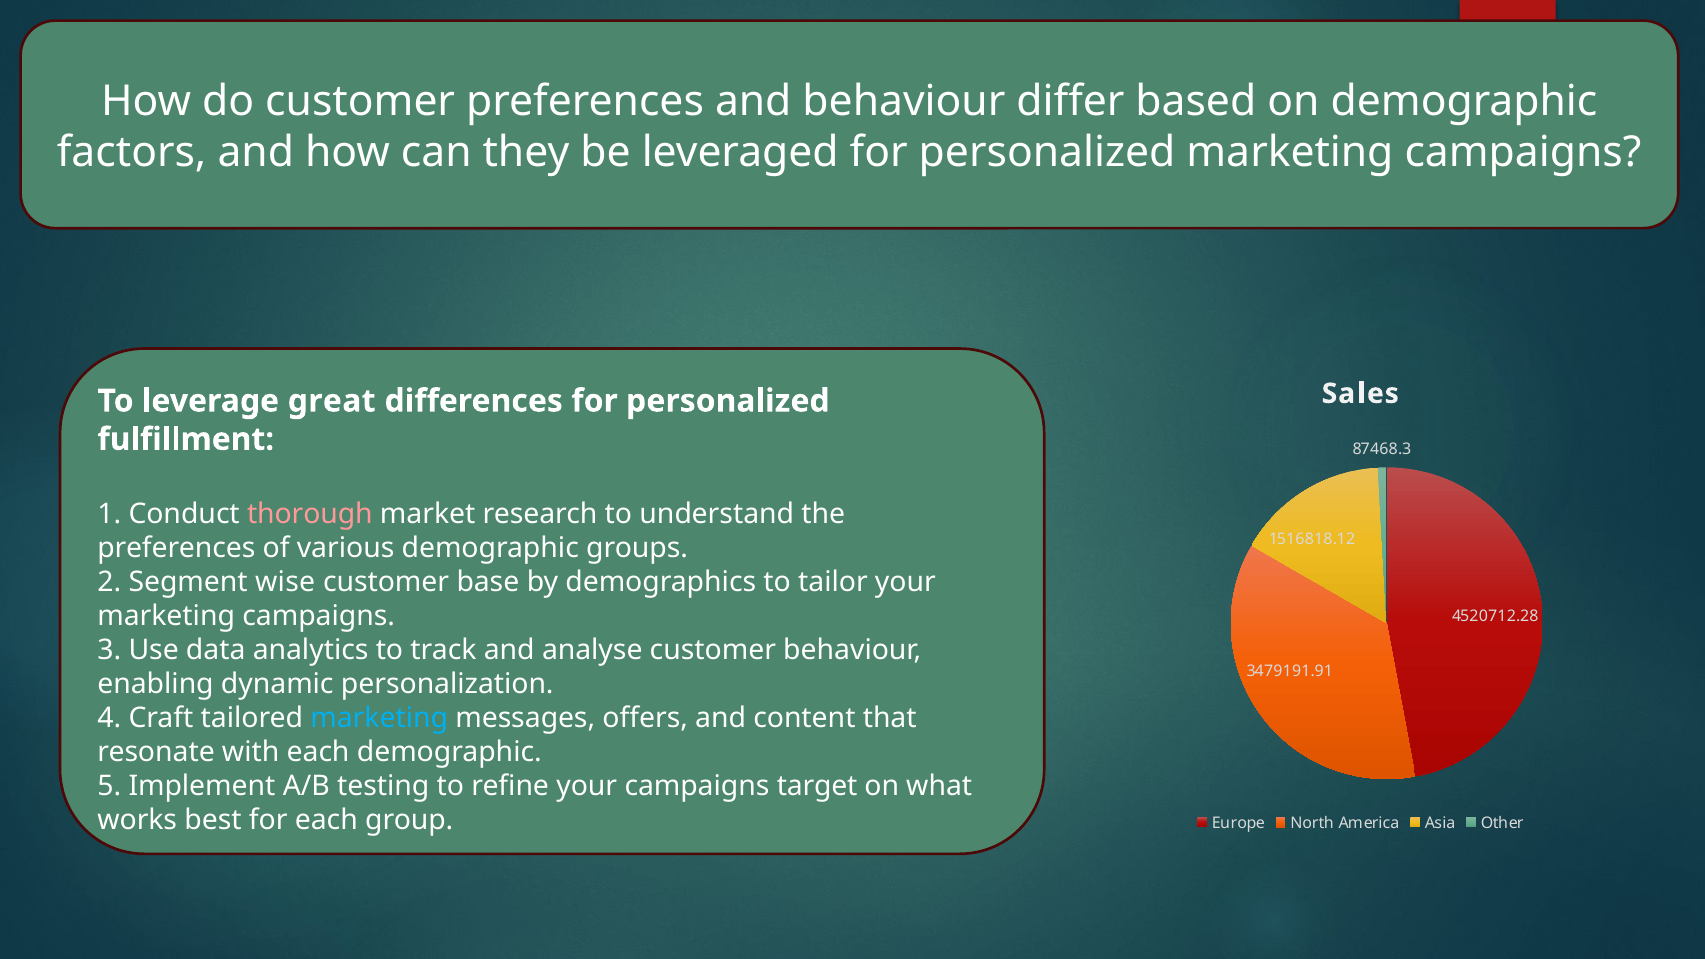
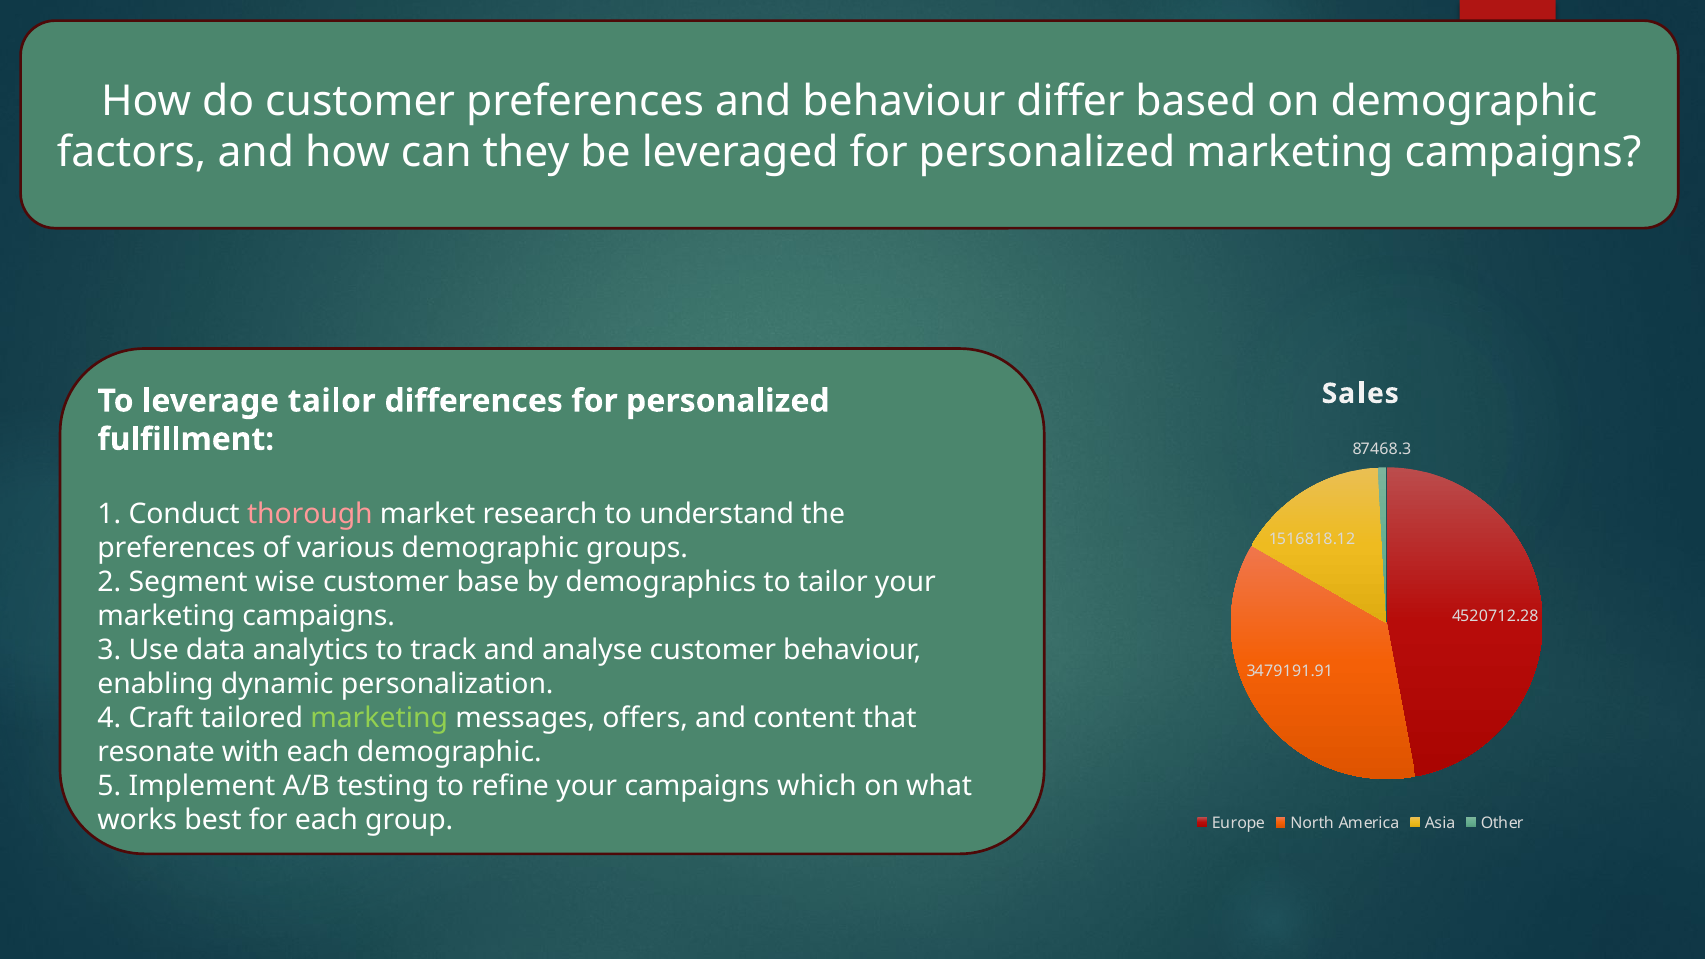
leverage great: great -> tailor (332, 401)
marketing colour: light blue -> light green (379, 718)
target: target -> which (817, 786)
